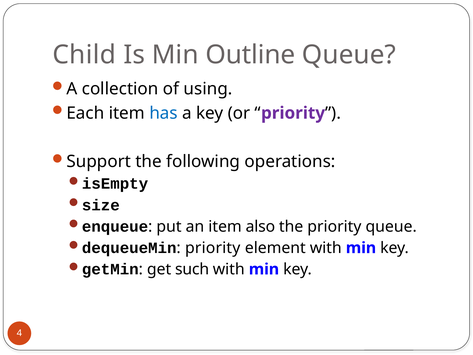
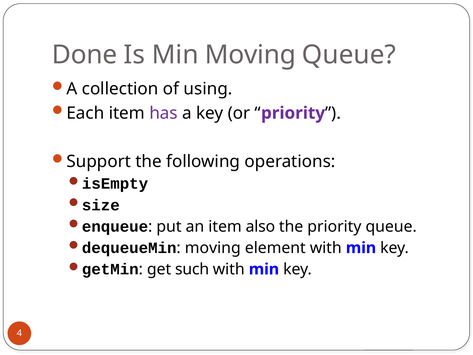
Child: Child -> Done (84, 55)
Min Outline: Outline -> Moving (250, 55)
has colour: blue -> purple (164, 113)
priority: priority -> moving (213, 248)
